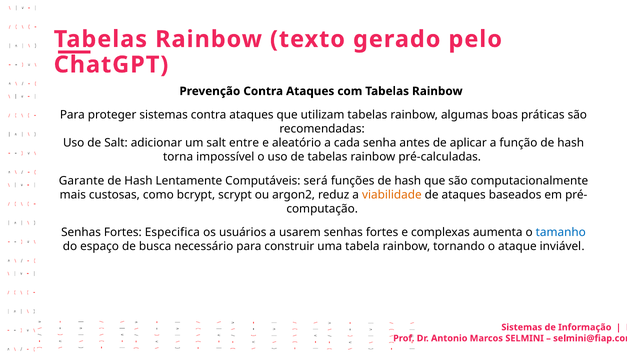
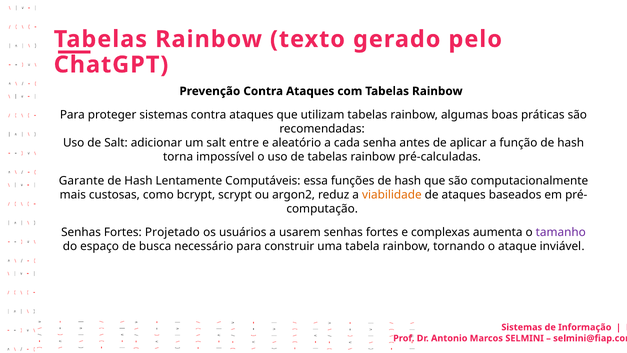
será: será -> essa (316, 180)
Especifica: Especifica -> Projetado (172, 232)
tamanho colour: blue -> purple (561, 232)
